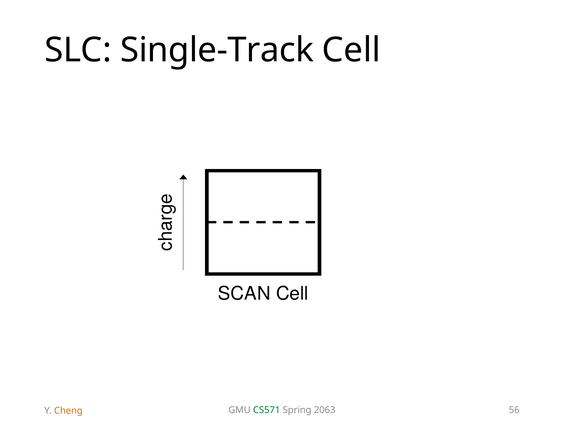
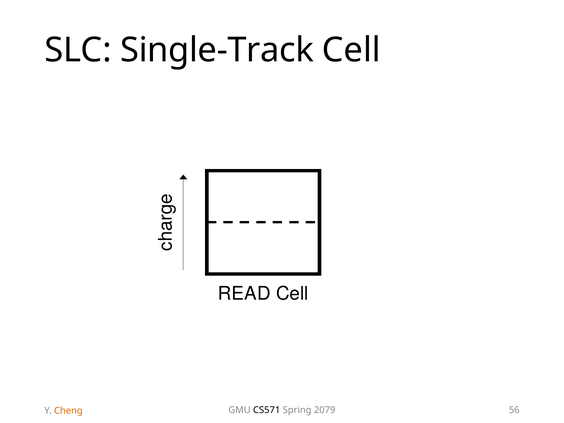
SCAN: SCAN -> READ (244, 294)
CS571 colour: green -> black (267, 410)
2063: 2063 -> 2079 (325, 410)
